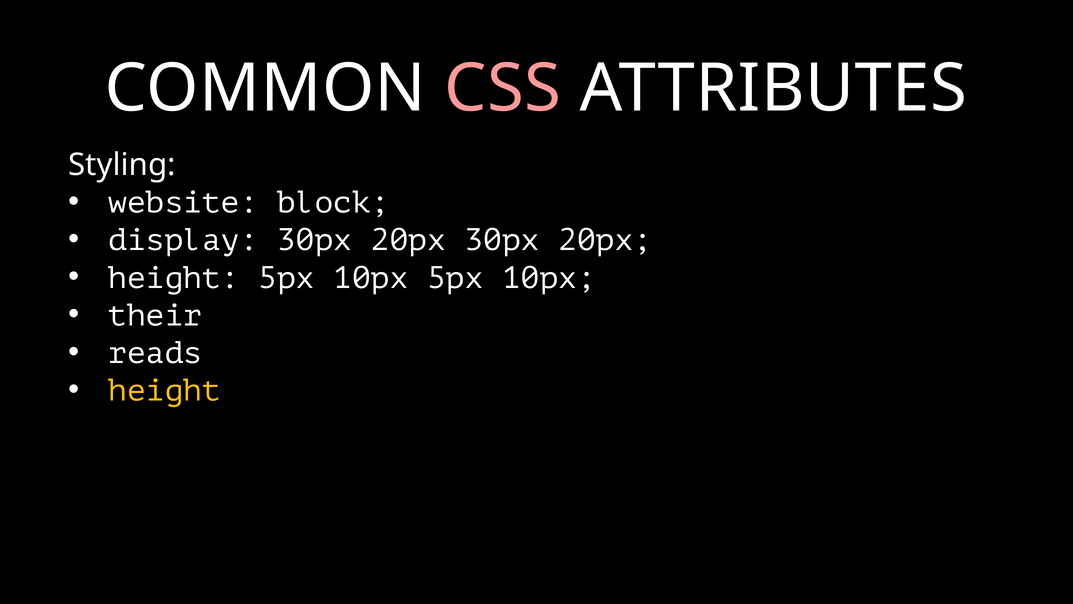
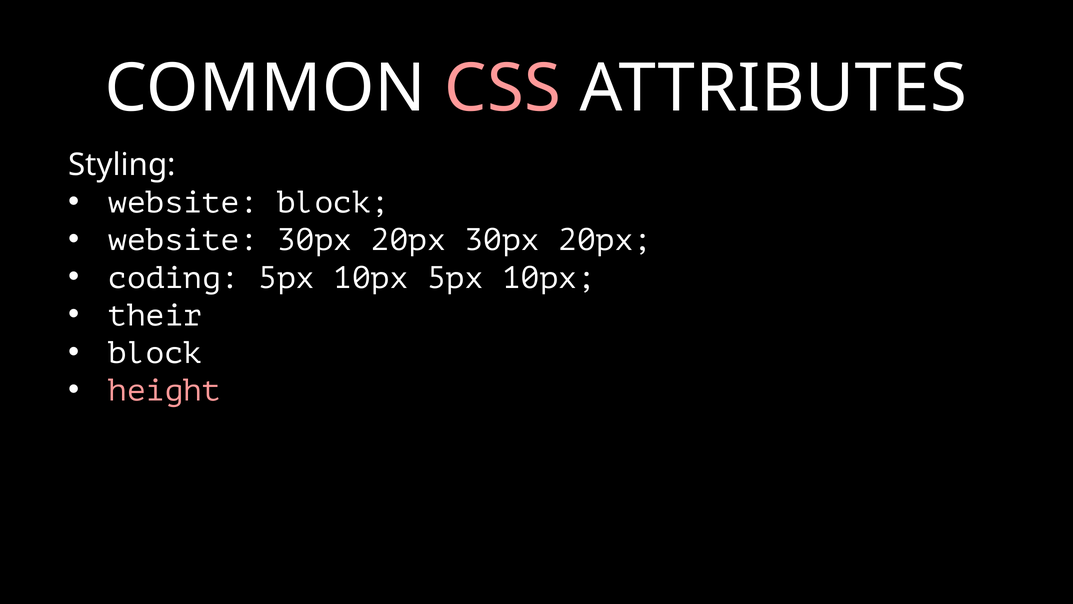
display: display -> website (183, 240)
height: height -> coding (174, 278)
reads: reads -> block (155, 353)
height colour: yellow -> pink (165, 390)
